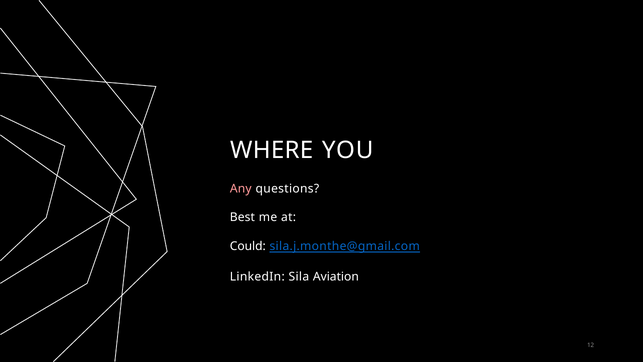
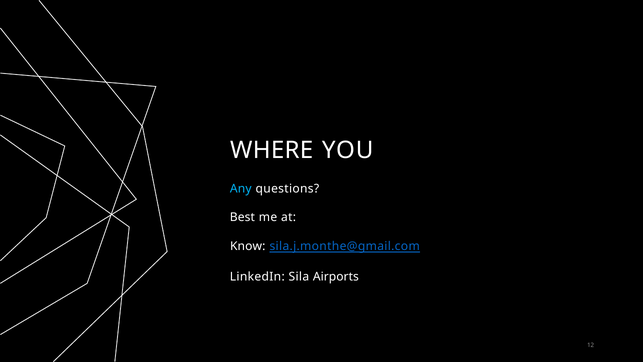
Any colour: pink -> light blue (241, 189)
Could: Could -> Know (248, 246)
Aviation: Aviation -> Airports (336, 277)
